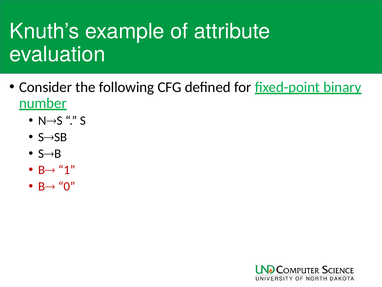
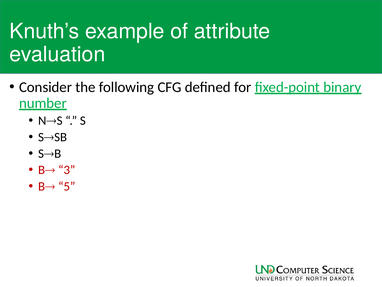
1: 1 -> 3 (67, 170)
0: 0 -> 5 (67, 186)
